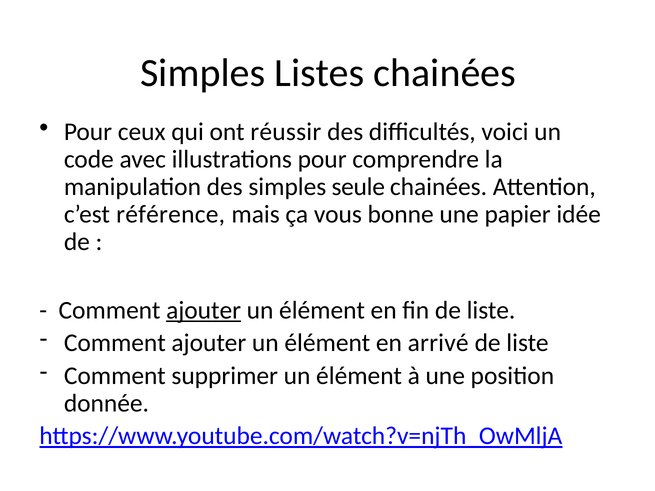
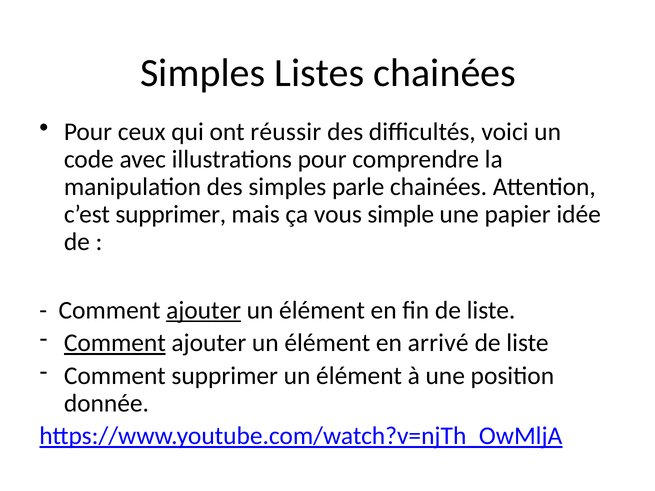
seule: seule -> parle (358, 187)
c’est référence: référence -> supprimer (171, 214)
bonne: bonne -> simple (401, 214)
Comment underline: none -> present (115, 343)
